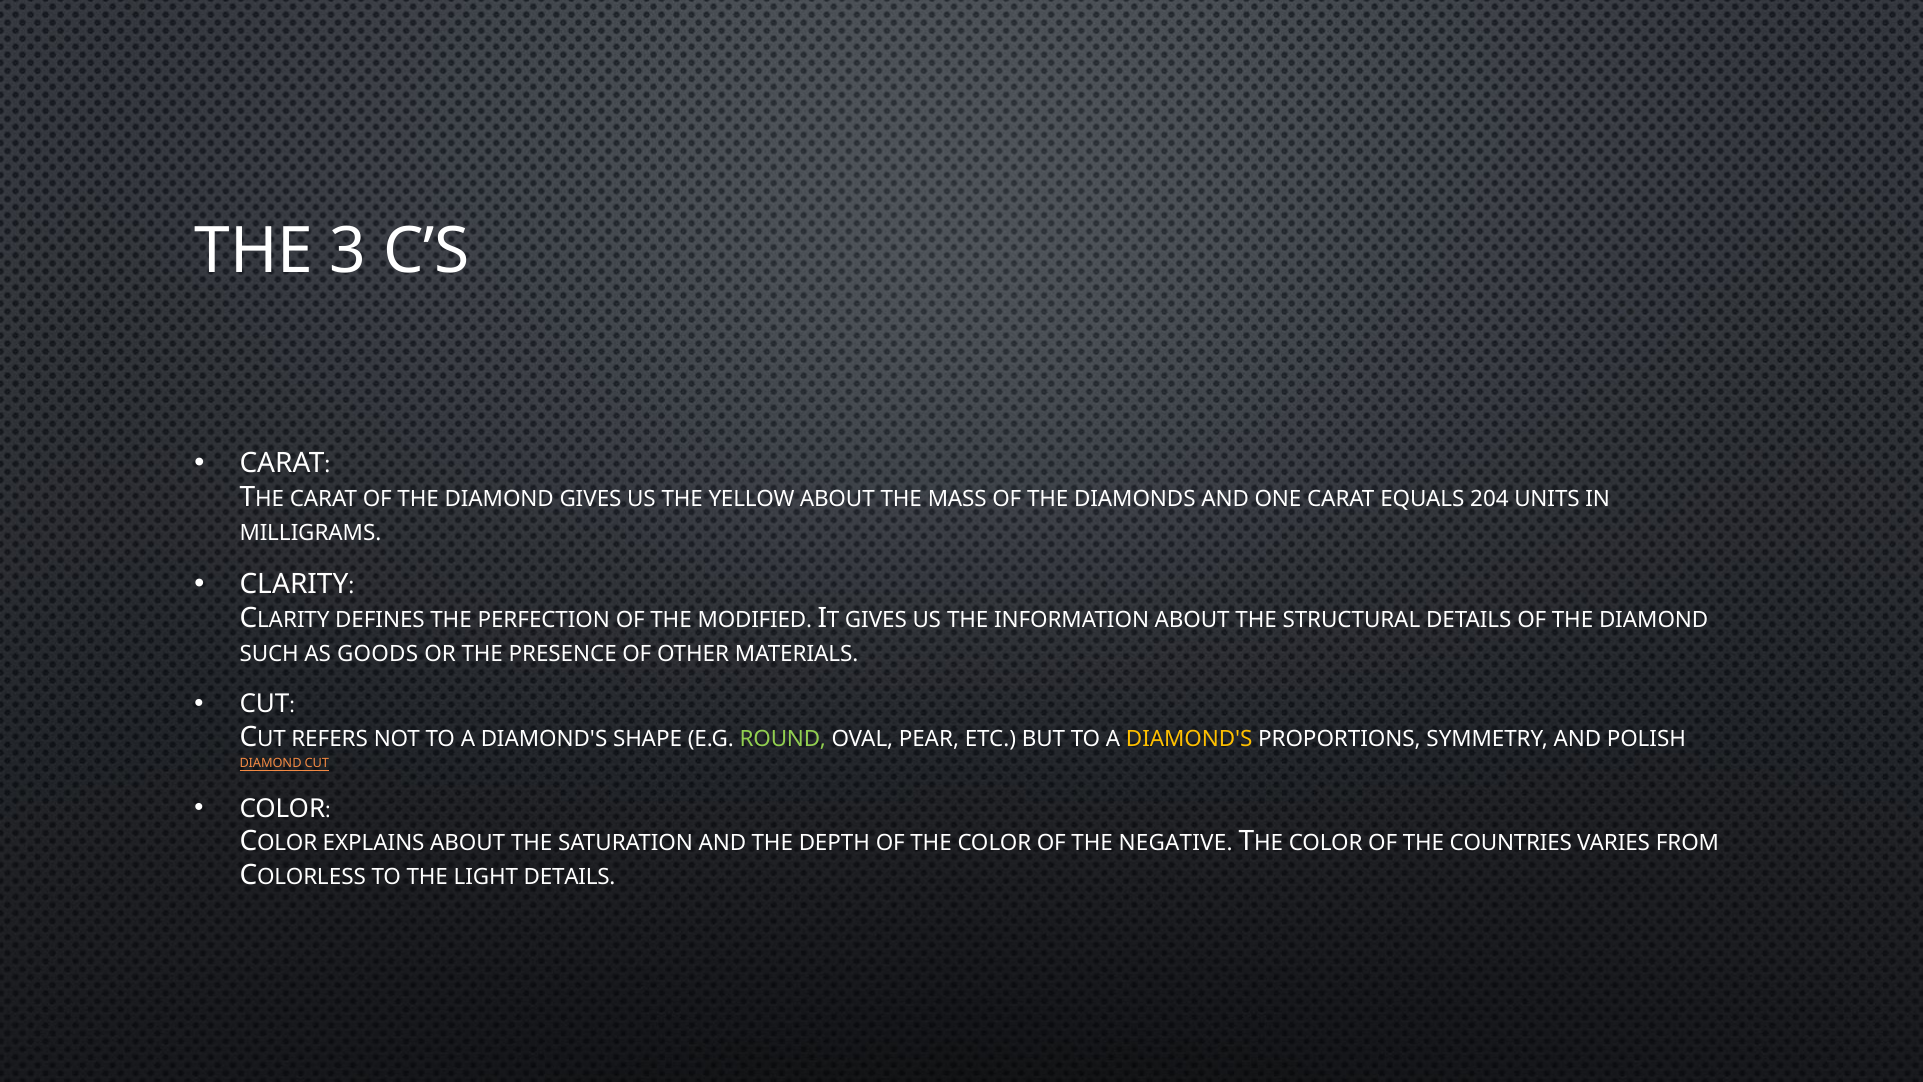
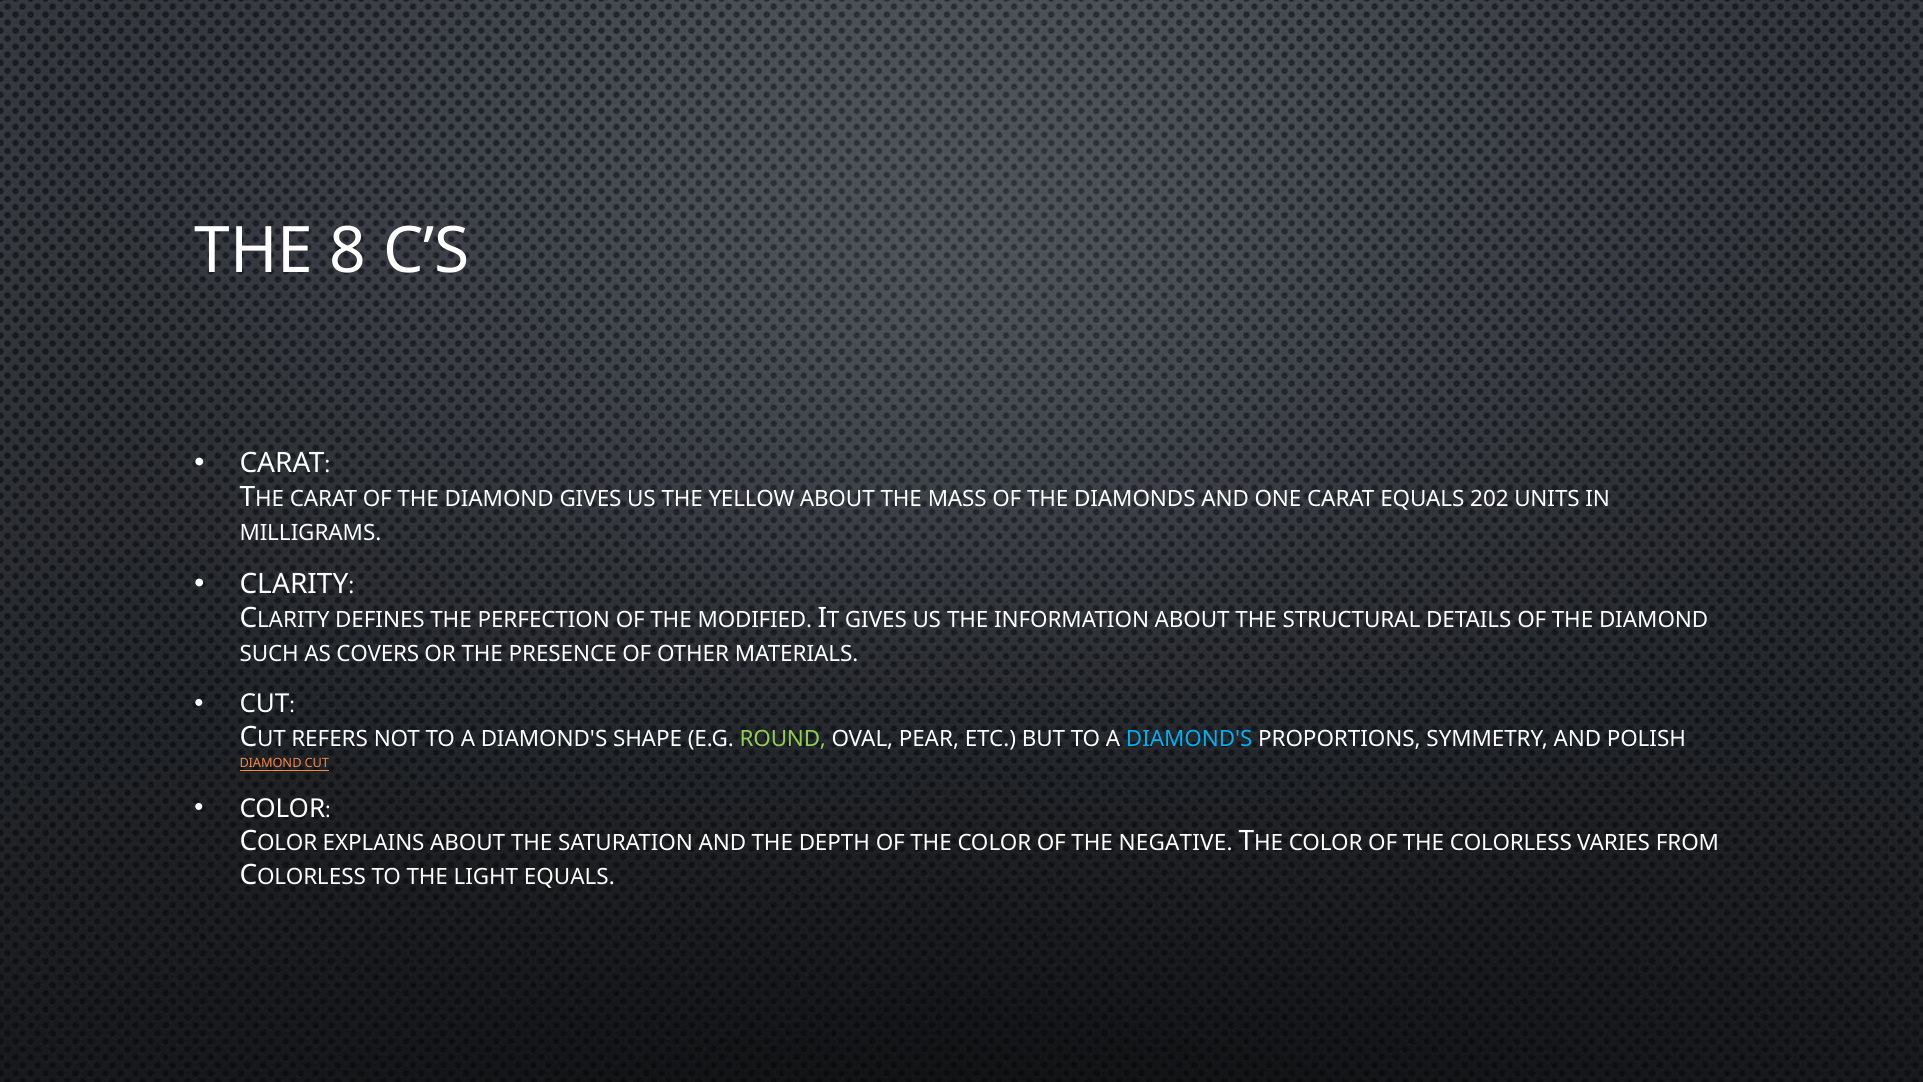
3: 3 -> 8 (348, 251)
204: 204 -> 202 (1489, 499)
GOODS: GOODS -> COVERS (378, 654)
DIAMOND'S colour: yellow -> light blue (1189, 739)
THE COUNTRIES: COUNTRIES -> COLORLESS (1511, 843)
LIGHT DETAILS: DETAILS -> EQUALS (569, 876)
